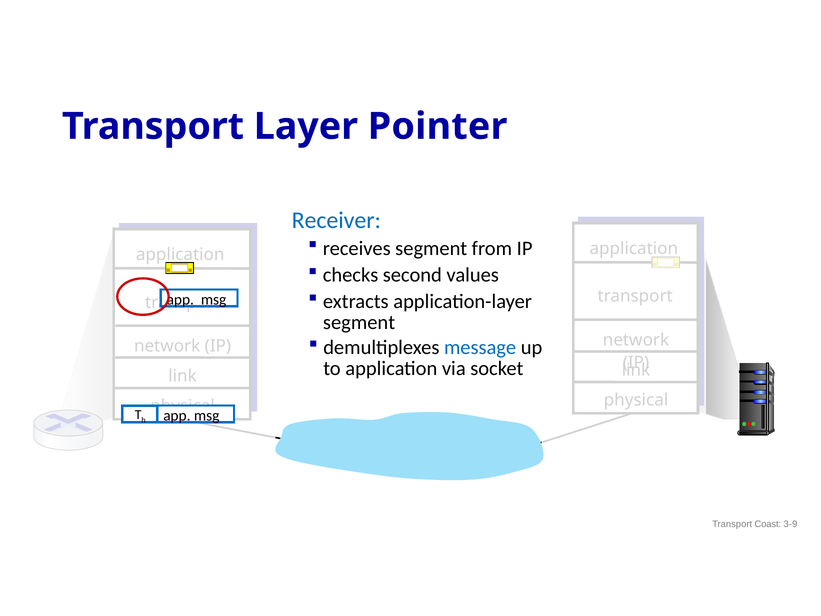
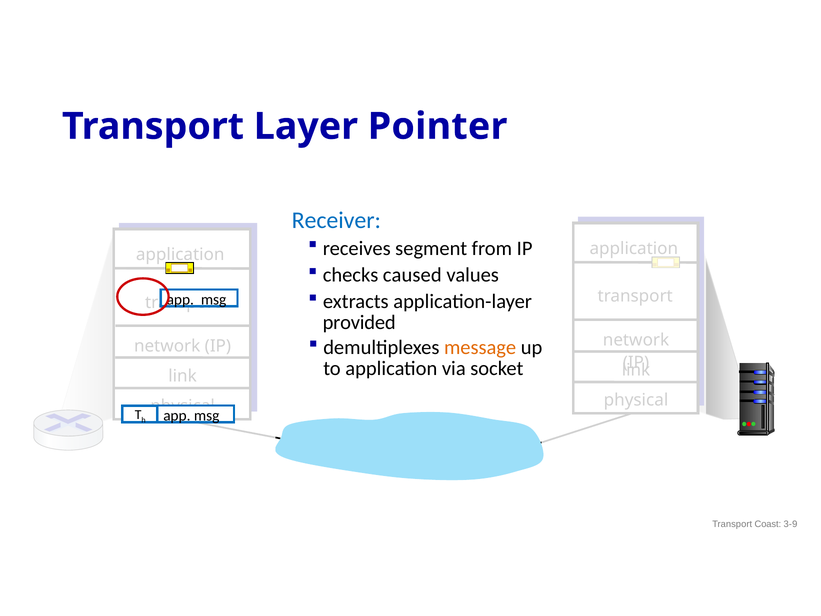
second: second -> caused (412, 275)
segment: segment -> provided (359, 322)
message colour: blue -> orange (480, 347)
